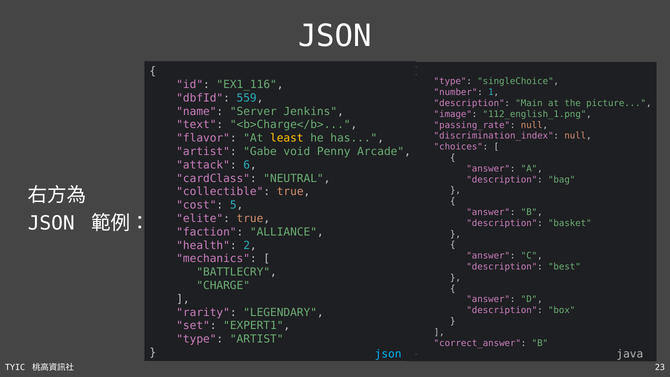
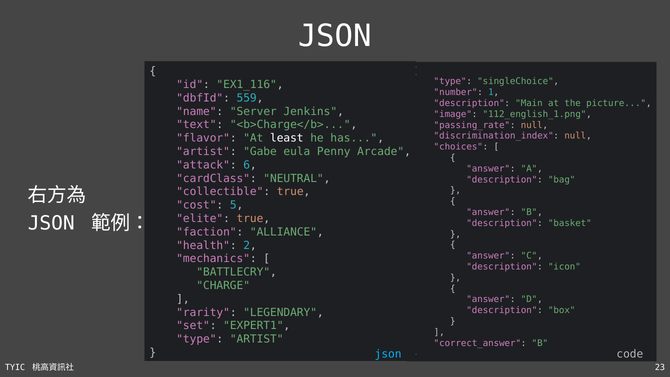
least colour: yellow -> white (287, 138)
void: void -> eula (297, 151)
best: best -> icon (564, 267)
java: java -> code (630, 354)
